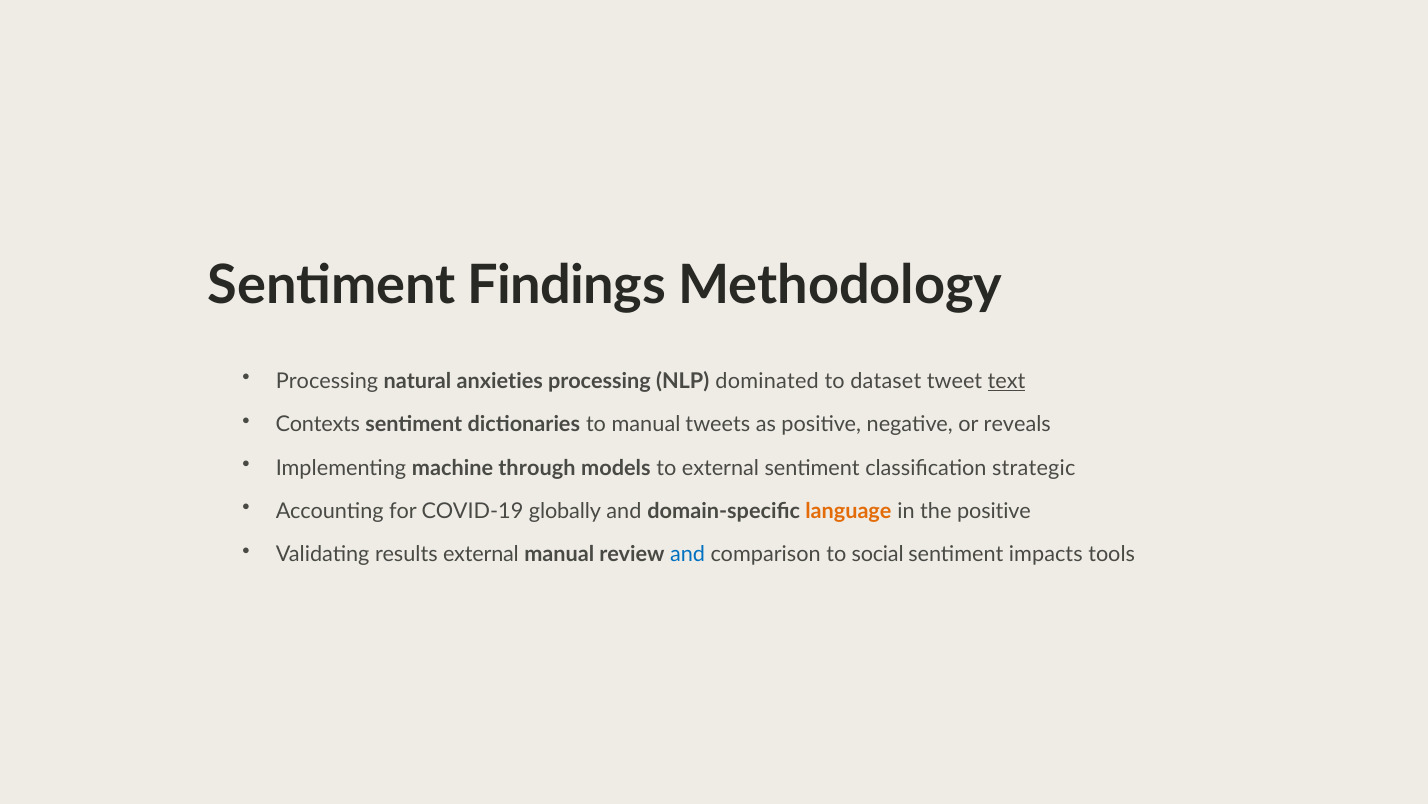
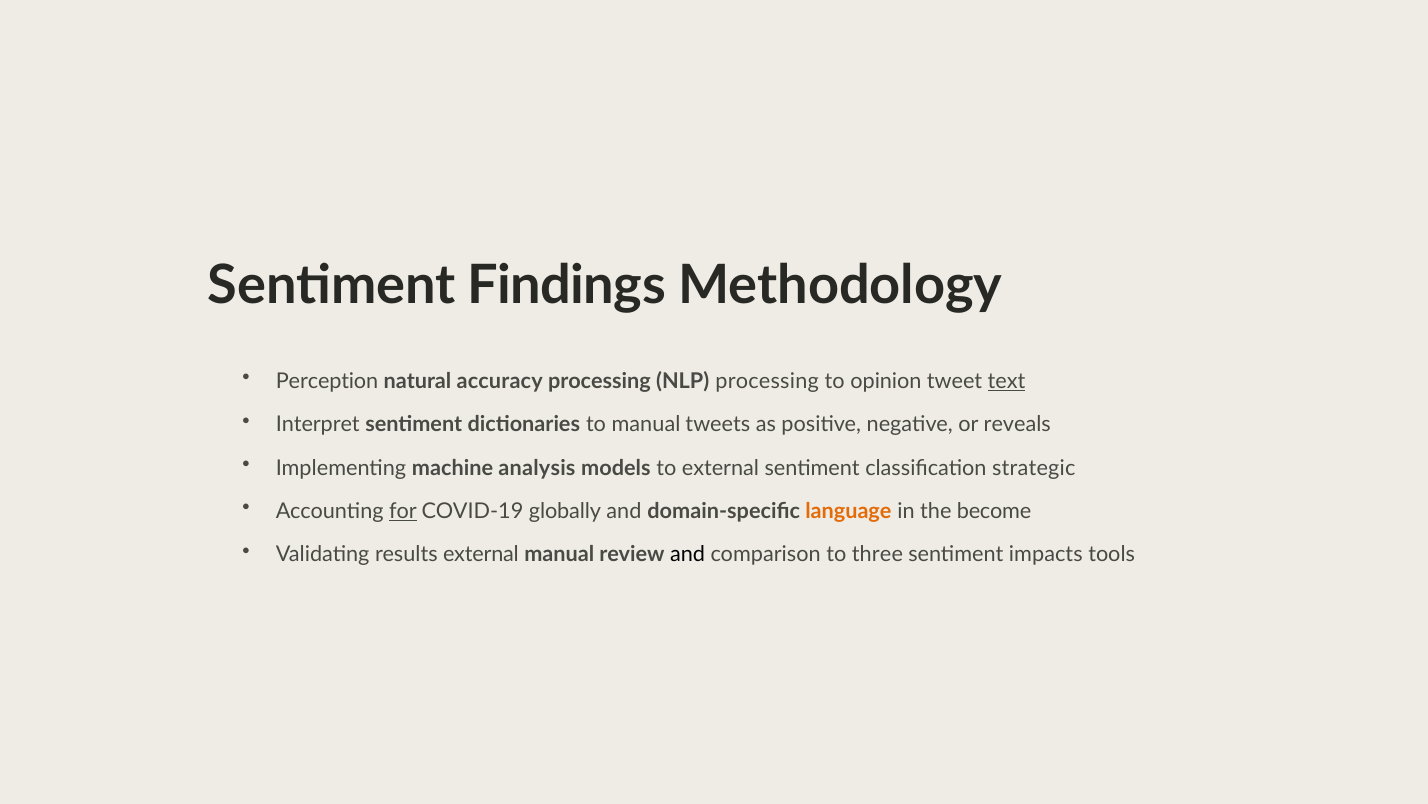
Processing: Processing -> Perception (327, 381)
anxieties: anxieties -> accuracy (500, 381)
NLP dominated: dominated -> processing (767, 381)
dataset: dataset -> opinion (886, 381)
Contexts: Contexts -> Interpret (318, 424)
through: through -> analysis (537, 467)
for underline: none -> present (403, 511)
the positive: positive -> become (994, 511)
and colour: blue -> black (688, 554)
social: social -> three (877, 554)
